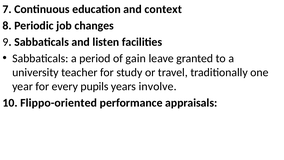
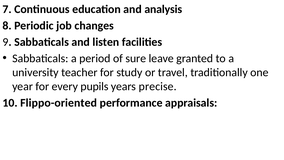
context: context -> analysis (163, 9)
gain: gain -> sure (136, 58)
involve: involve -> precise (158, 87)
